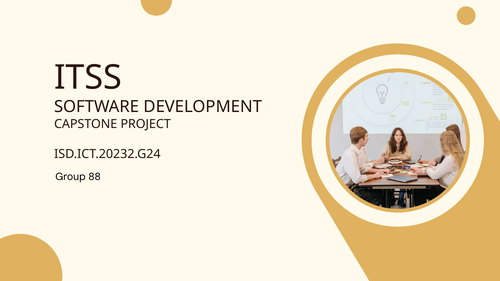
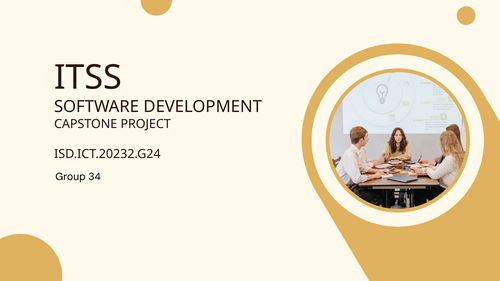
88: 88 -> 34 (95, 177)
